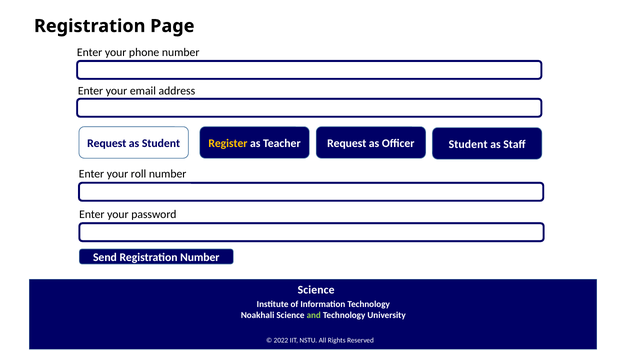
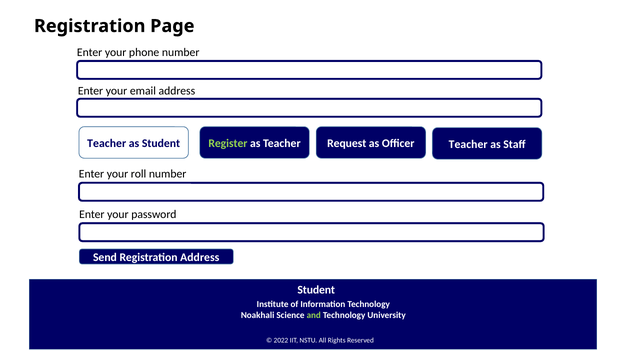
Request: Request -> Teacher (107, 143)
Register colour: yellow -> light green (228, 143)
Officer Student: Student -> Teacher (468, 144)
Registration Number: Number -> Address (200, 257)
Science: Science -> Student (316, 290)
